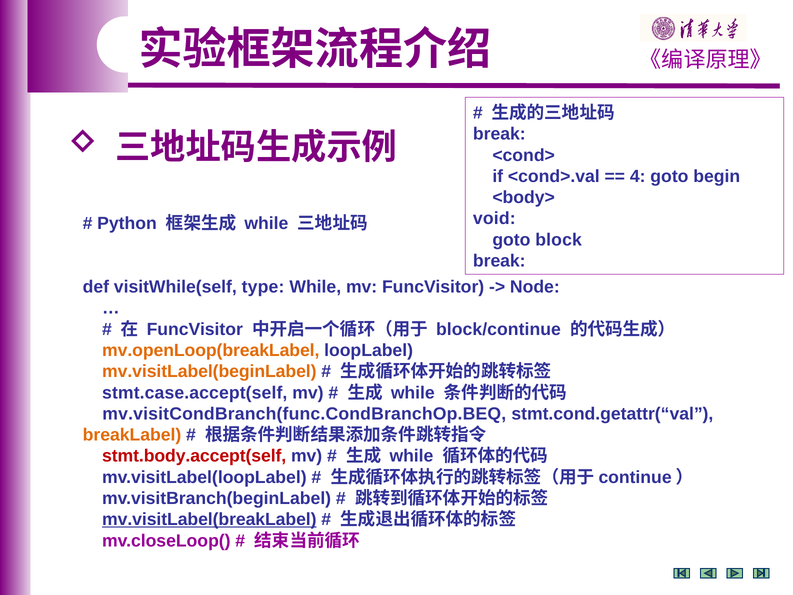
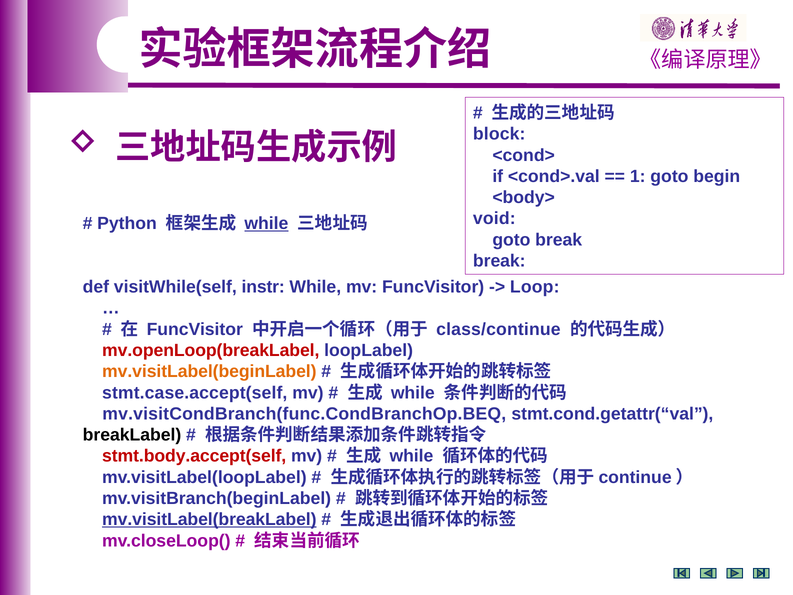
break: break -> block (499, 134)
4: 4 -> 1 (638, 176)
while underline: none -> present (266, 223)
goto block: block -> break (559, 240)
type: type -> instr (263, 287)
Node: Node -> Loop (535, 287)
block/continue: block/continue -> class/continue (498, 329)
mv.openLoop(breakLabel colour: orange -> red (211, 350)
breakLabel colour: orange -> black (132, 435)
